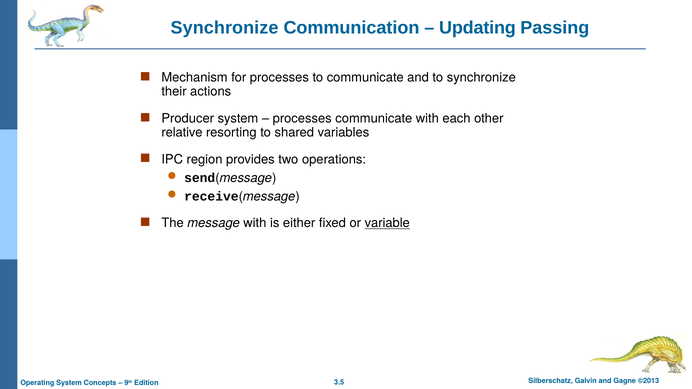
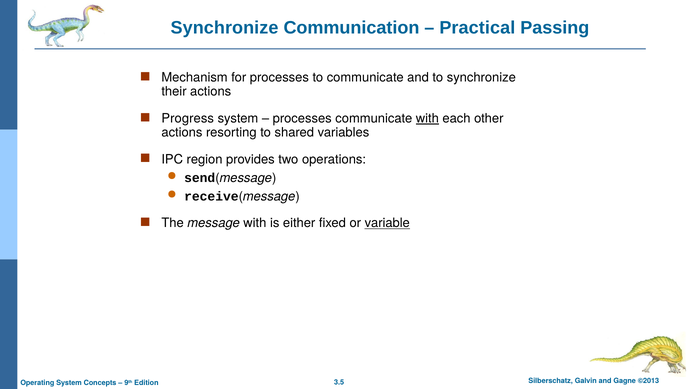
Updating: Updating -> Practical (477, 28)
Producer: Producer -> Progress (188, 119)
with underline: none -> present (427, 119)
relative: relative -> actions (182, 133)
